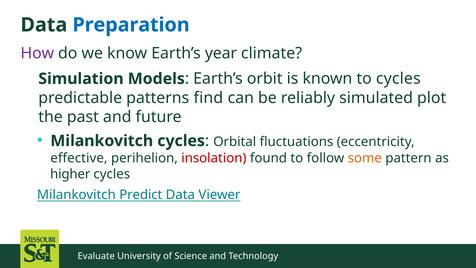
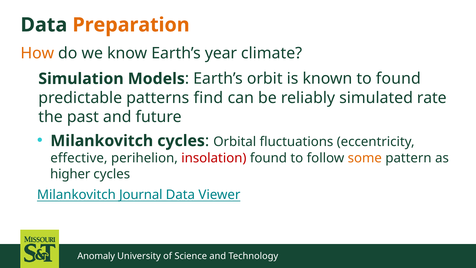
Preparation colour: blue -> orange (131, 25)
How colour: purple -> orange (37, 53)
to cycles: cycles -> found (398, 79)
plot: plot -> rate (432, 98)
Predict: Predict -> Journal (141, 195)
Evaluate: Evaluate -> Anomaly (96, 256)
